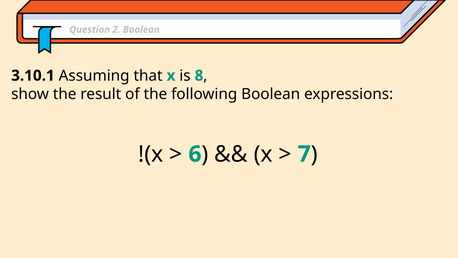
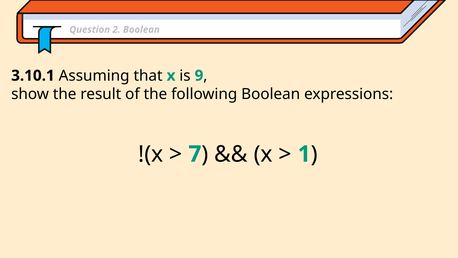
8: 8 -> 9 (199, 76)
6: 6 -> 7 (195, 154)
7: 7 -> 1 (304, 154)
